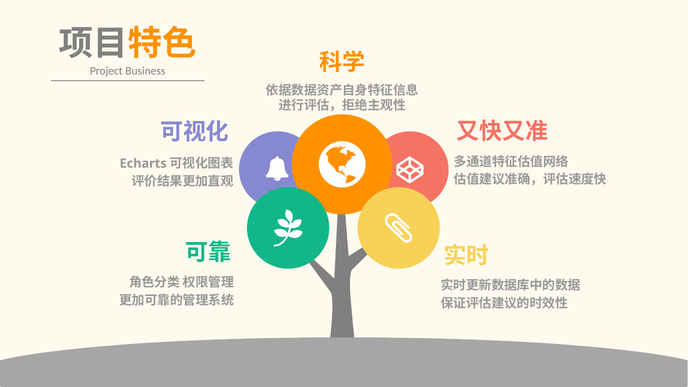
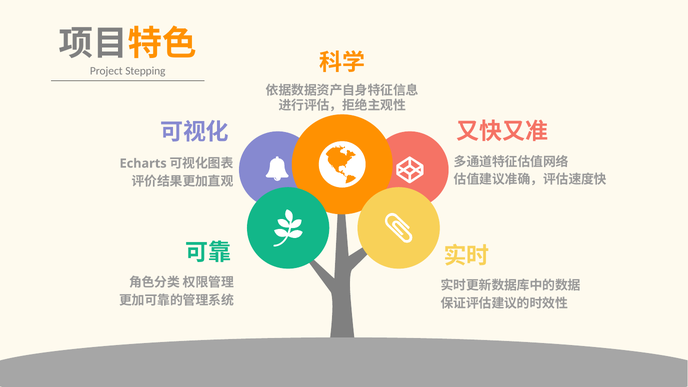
Business: Business -> Stepping (145, 71)
